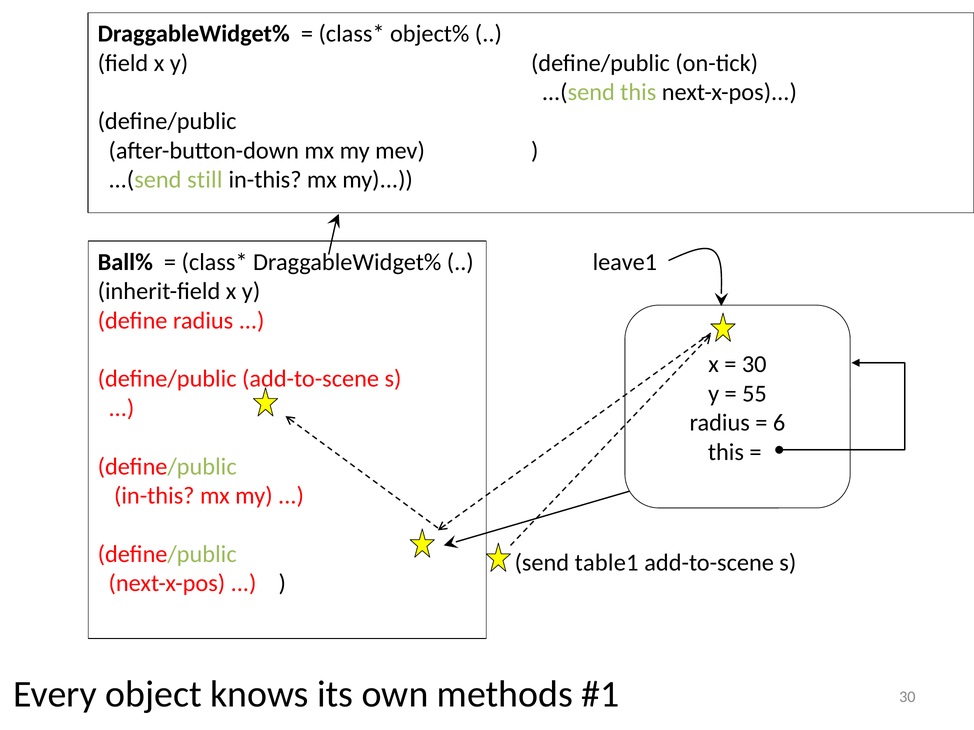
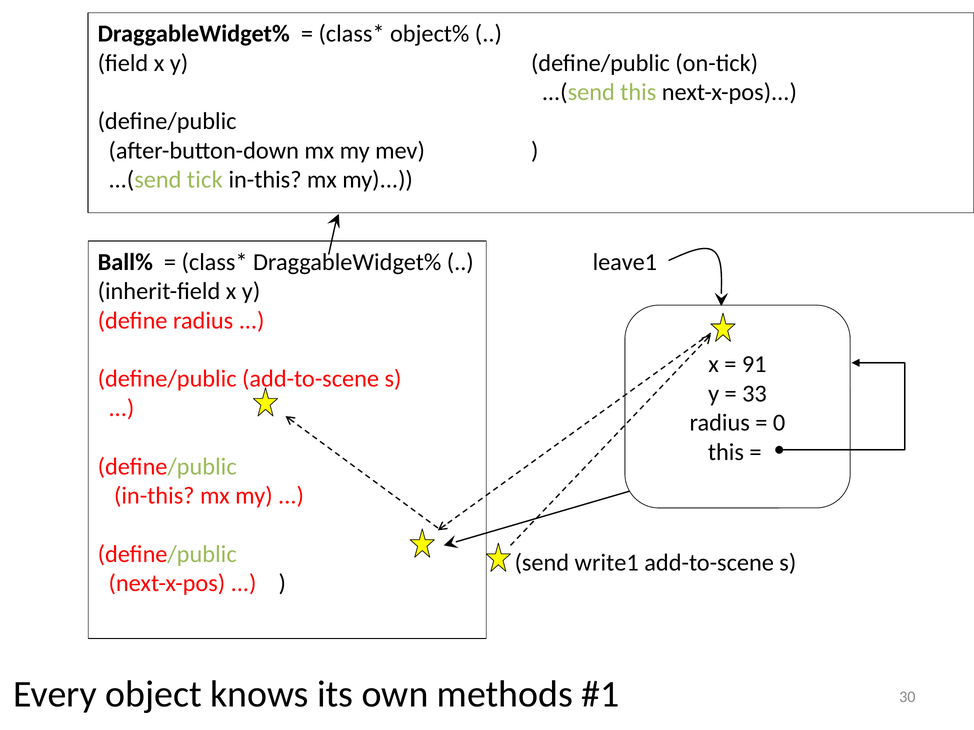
still: still -> tick (205, 180)
30: 30 -> 91 (754, 365)
55: 55 -> 33 (754, 394)
6: 6 -> 0 (779, 423)
table1: table1 -> write1 (607, 563)
